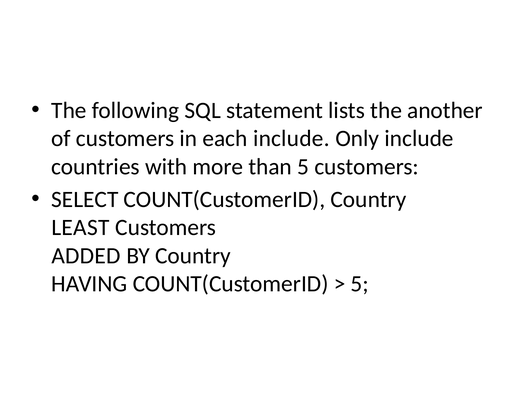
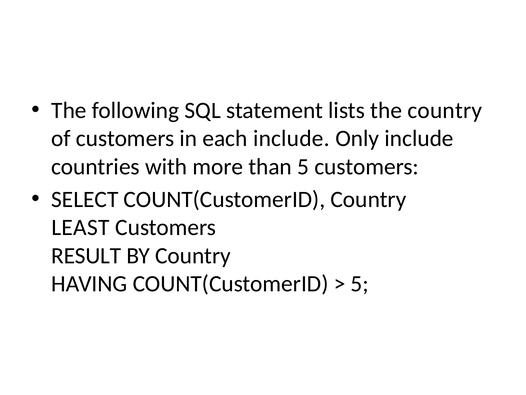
the another: another -> country (445, 110)
ADDED: ADDED -> RESULT (86, 255)
